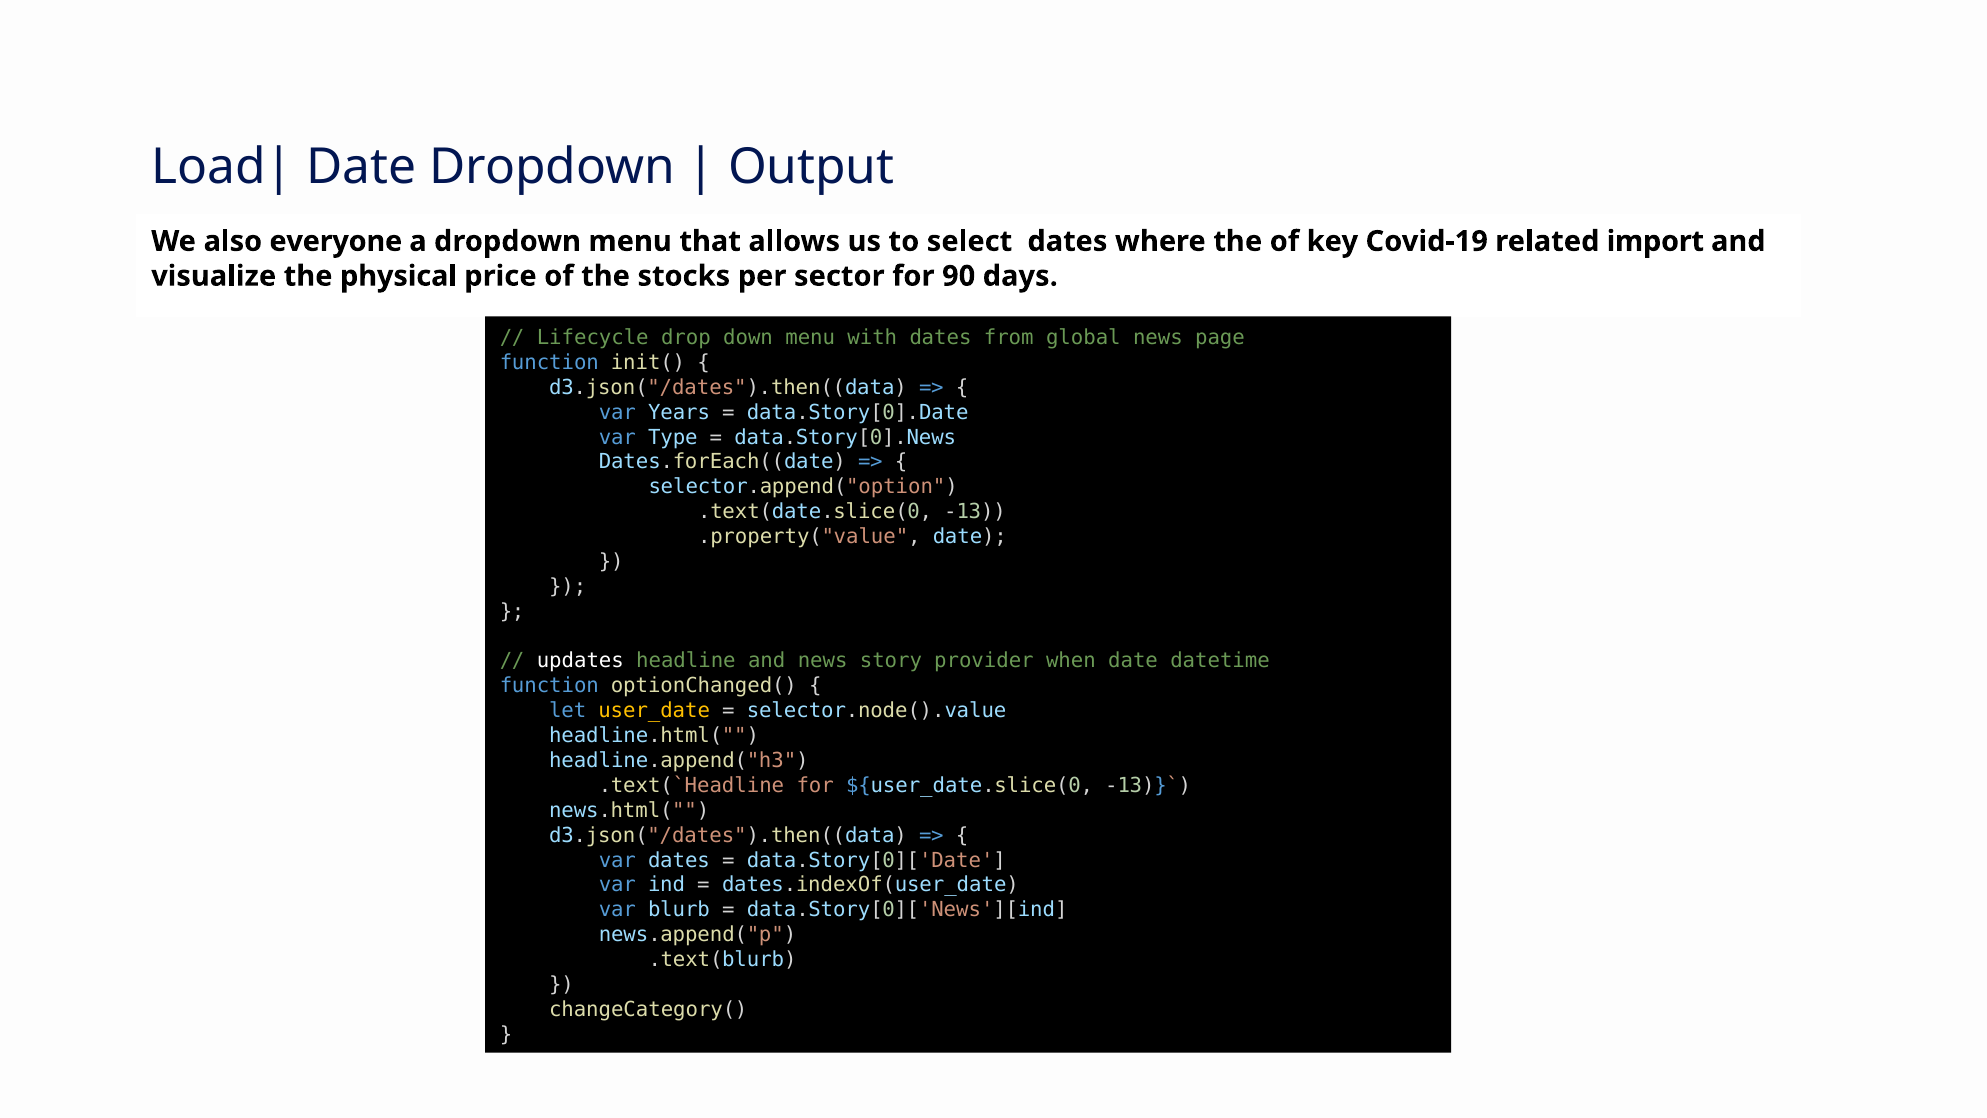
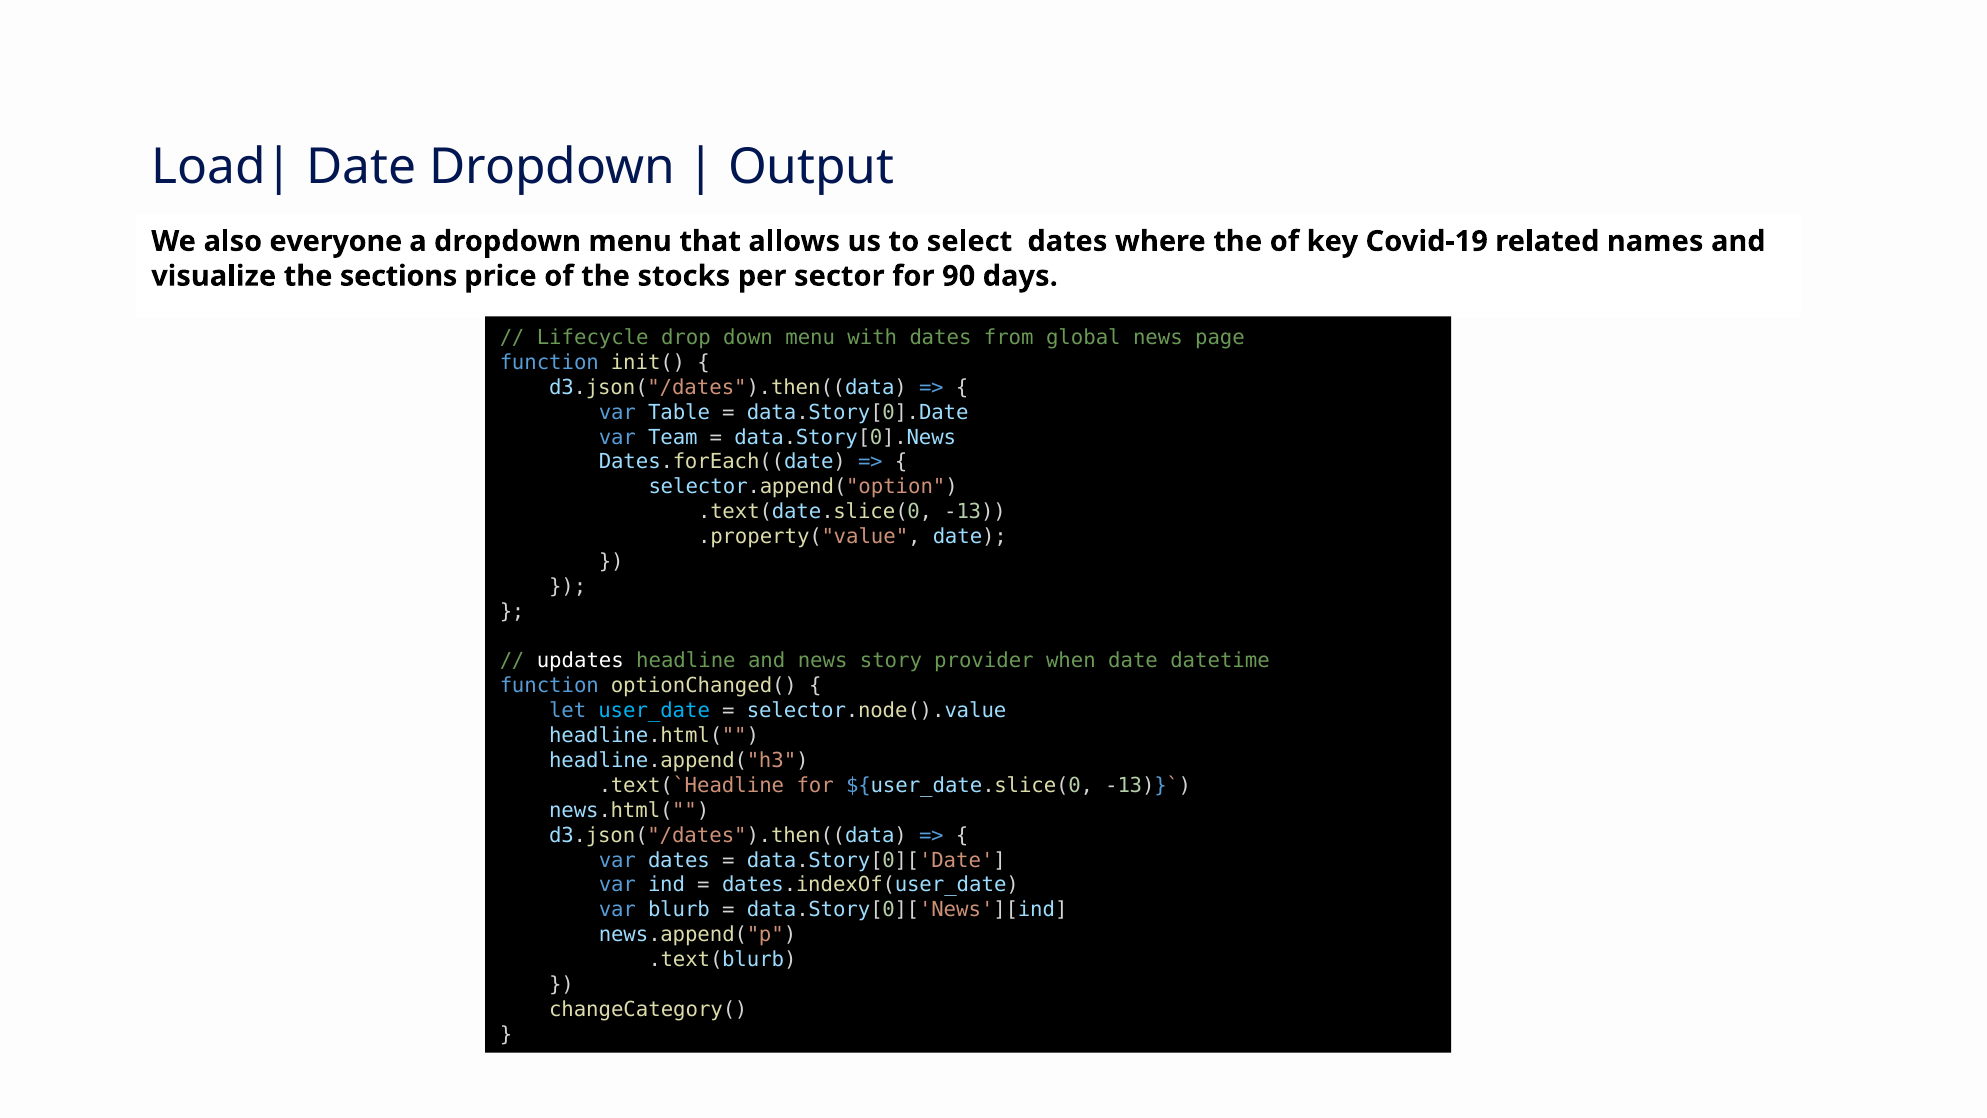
import: import -> names (1655, 241)
physical: physical -> sections (399, 276)
Years: Years -> Table (679, 412)
Type: Type -> Team (673, 437)
user_date colour: yellow -> light blue (654, 711)
